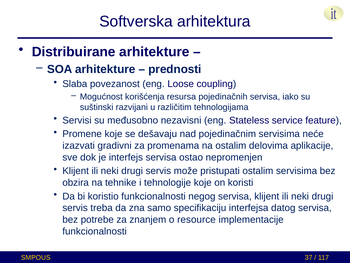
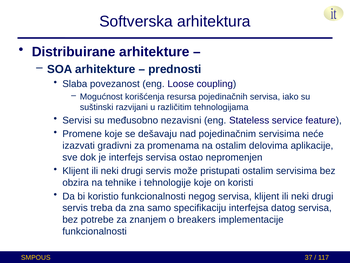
resource: resource -> breakers (196, 219)
